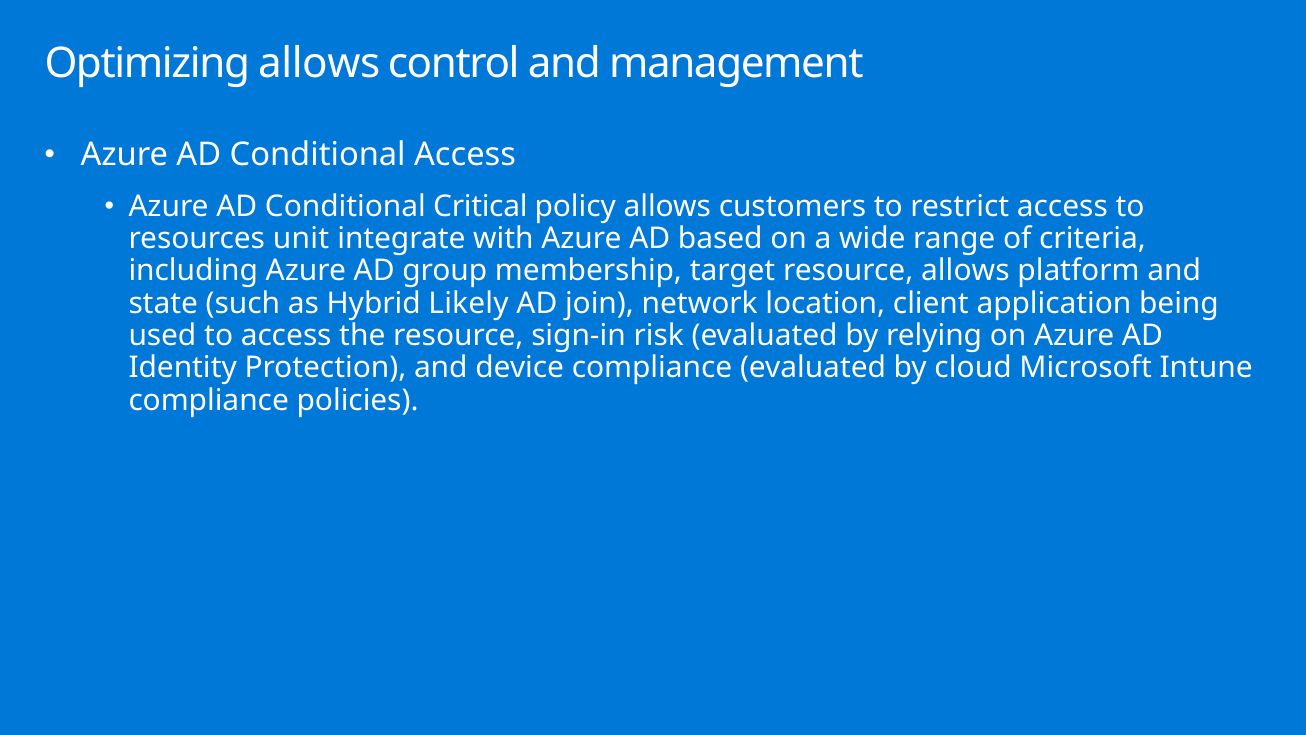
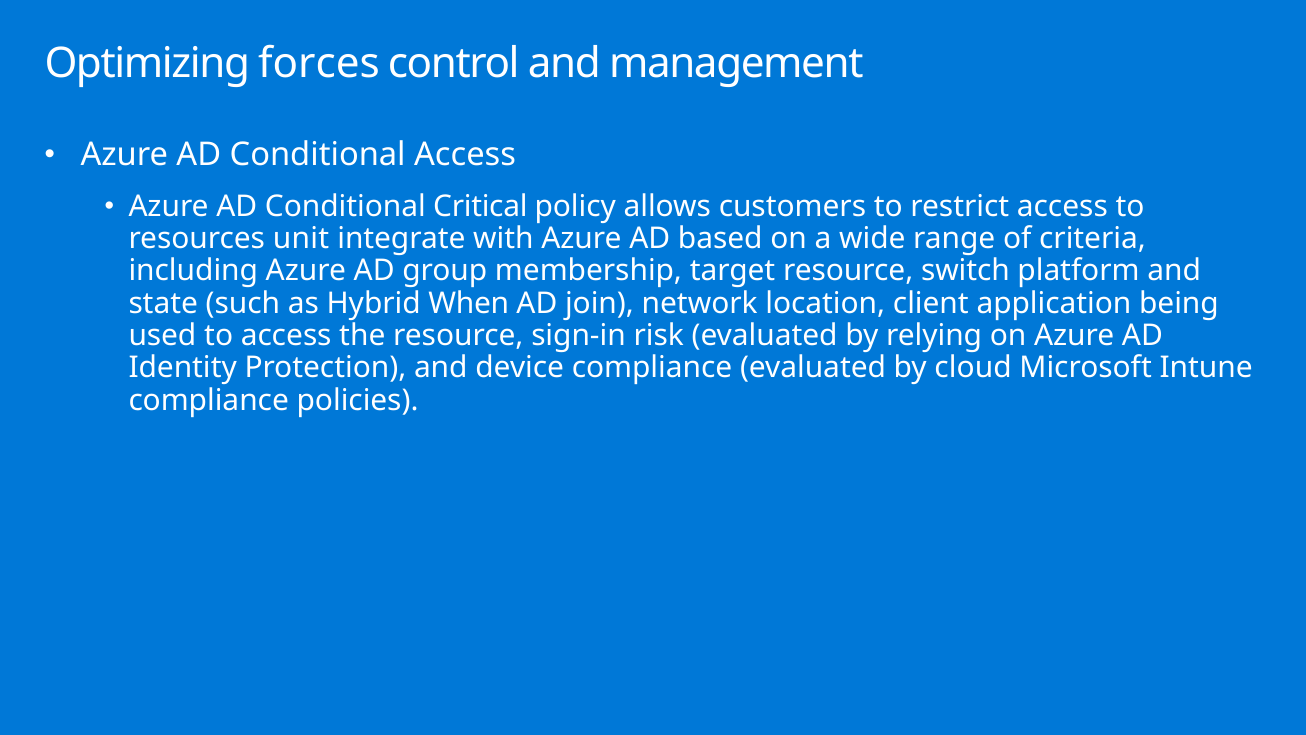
Optimizing allows: allows -> forces (319, 63)
resource allows: allows -> switch (965, 271)
Likely: Likely -> When (469, 303)
